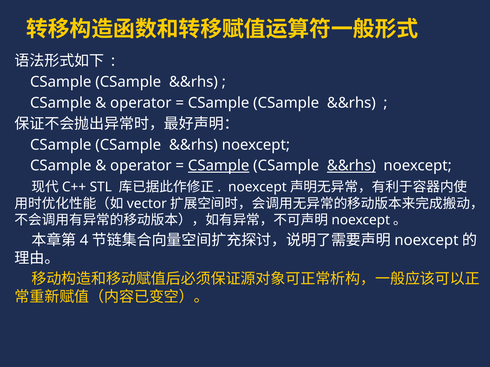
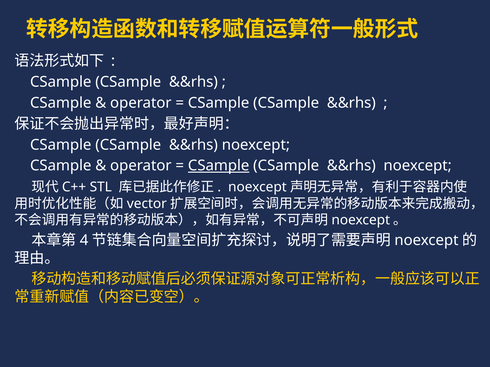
&&rhs underline: present -> none (351, 166)
